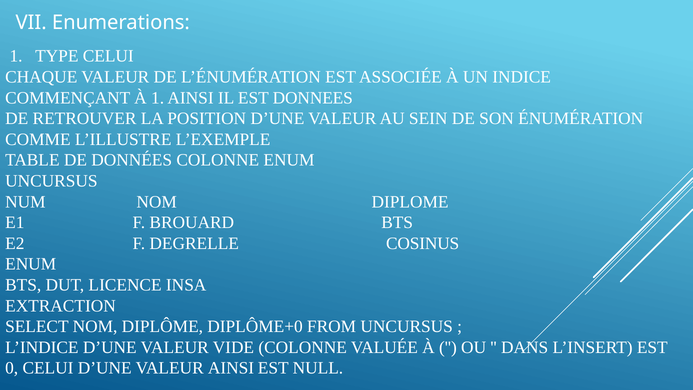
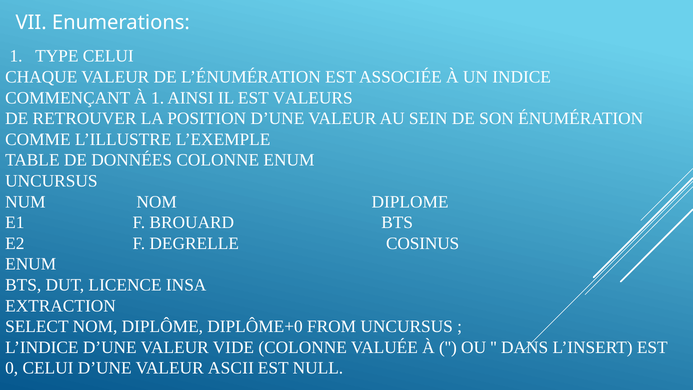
DONNEES: DONNEES -> VALEURS (313, 98)
VALEUR AINSI: AINSI -> ASCII (231, 368)
